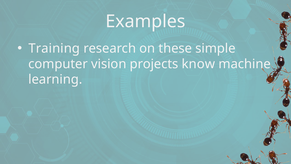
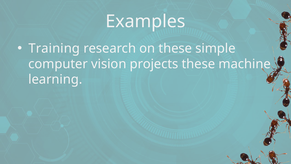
projects know: know -> these (198, 64)
